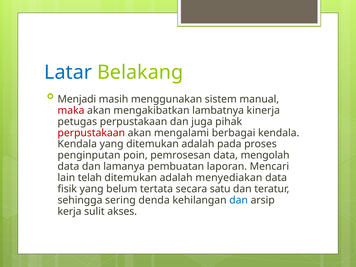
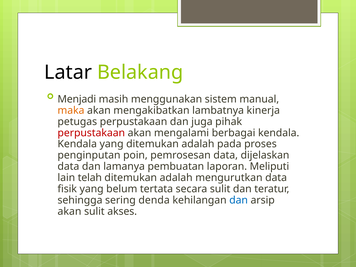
Latar colour: blue -> black (68, 72)
maka colour: red -> orange (71, 110)
mengolah: mengolah -> dijelaskan (265, 155)
Mencari: Mencari -> Meliputi (269, 166)
menyediakan: menyediakan -> mengurutkan (229, 178)
secara satu: satu -> sulit (220, 189)
kerja: kerja -> akan (69, 211)
